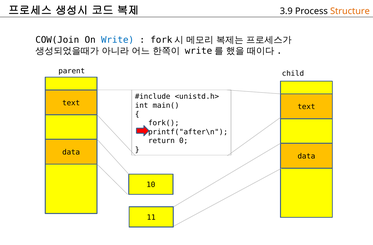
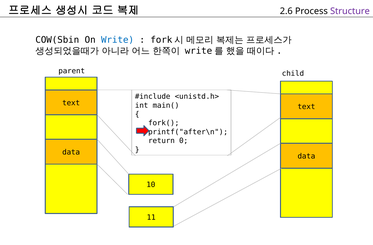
3.9: 3.9 -> 2.6 (286, 11)
Structure colour: orange -> purple (350, 11)
COW(Join: COW(Join -> COW(Sbin (57, 40)
